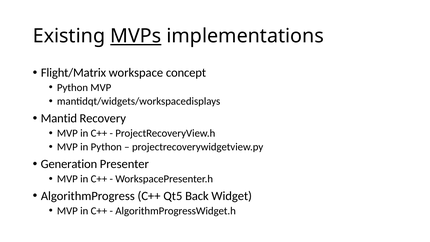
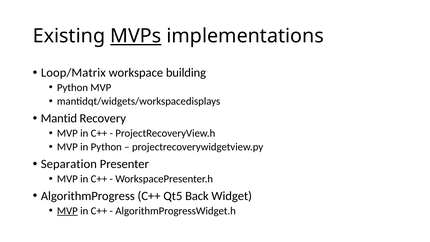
Flight/Matrix: Flight/Matrix -> Loop/Matrix (73, 73)
concept: concept -> building (186, 73)
Generation: Generation -> Separation (69, 164)
MVP underline: none -> present (67, 211)
